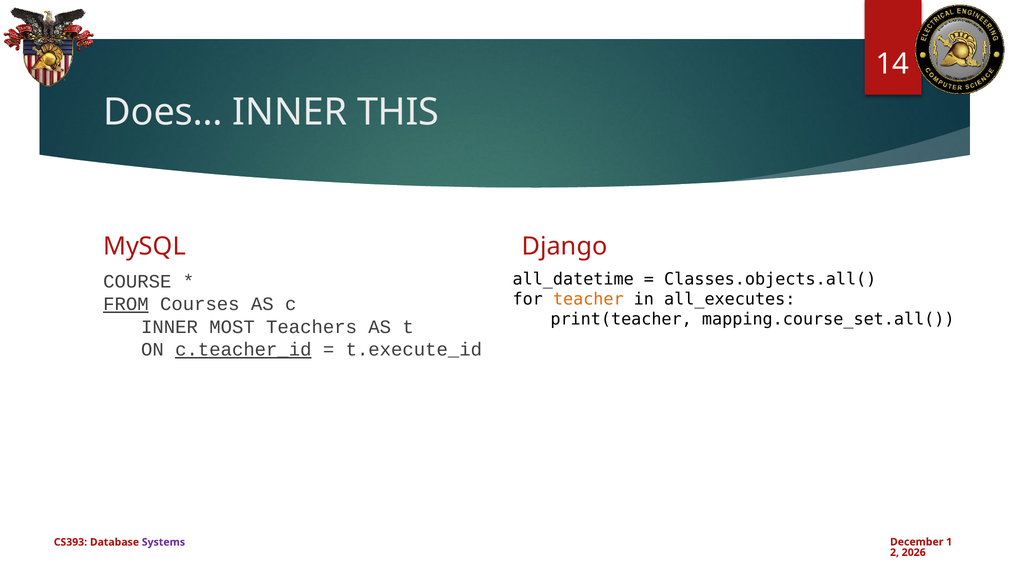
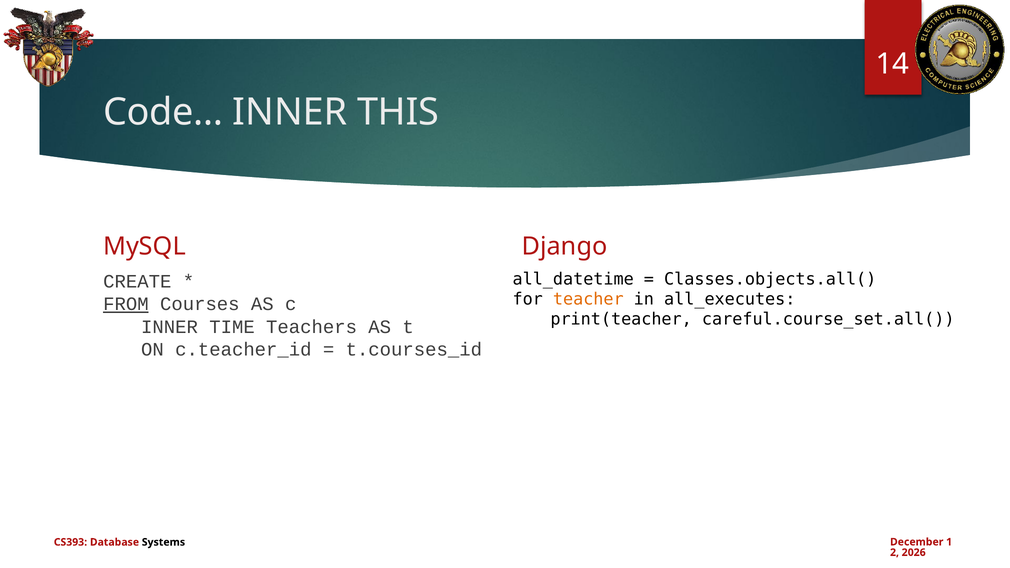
Does…: Does… -> Code… (163, 112)
COURSE: COURSE -> CREATE (137, 281)
mapping.course_set.all(: mapping.course_set.all( -> careful.course_set.all( (828, 320)
MOST: MOST -> TIME (232, 327)
c.teacher_id underline: present -> none (243, 350)
t.execute_id: t.execute_id -> t.courses_id (414, 350)
Systems colour: purple -> black (163, 542)
